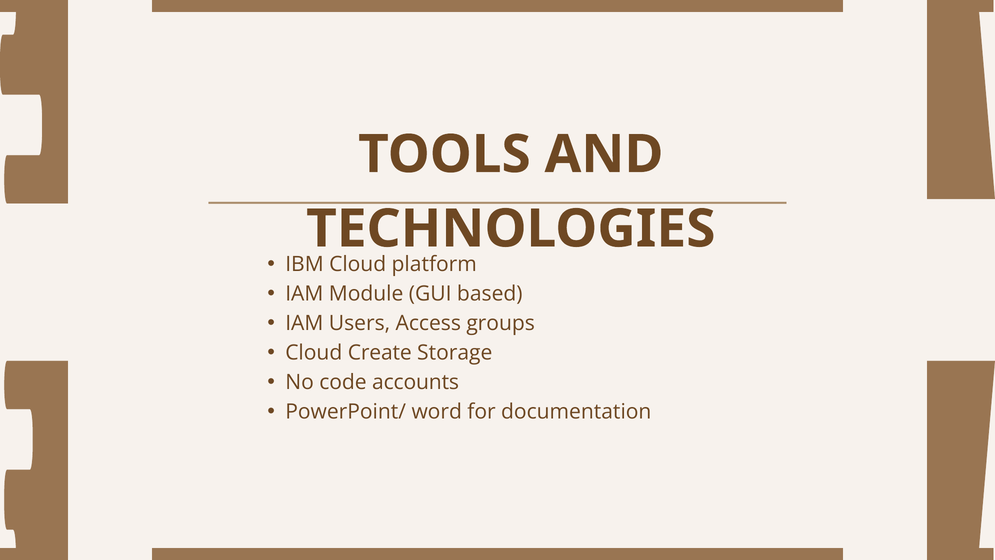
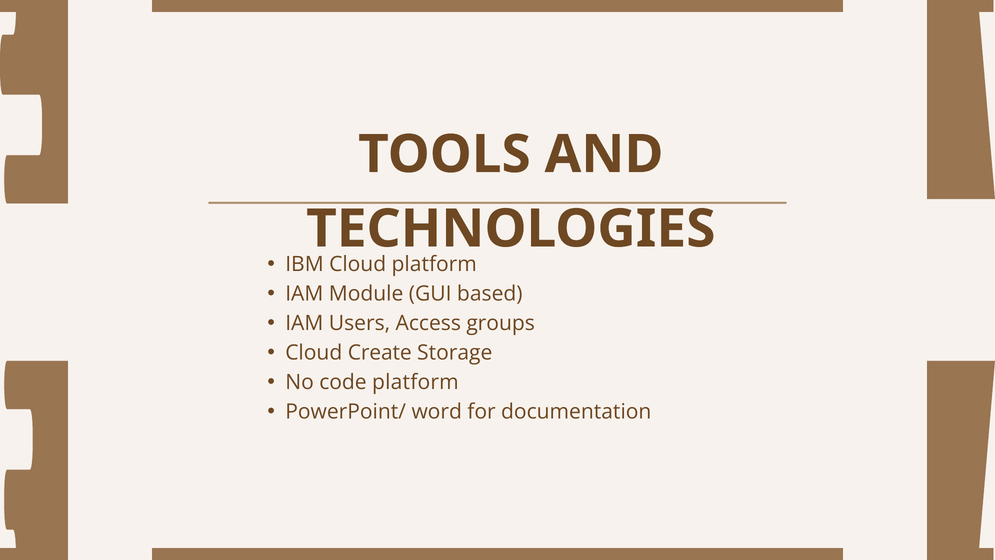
code accounts: accounts -> platform (415, 382)
